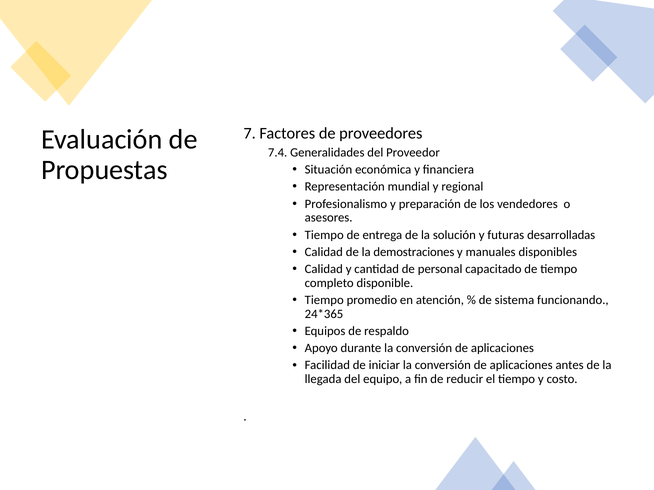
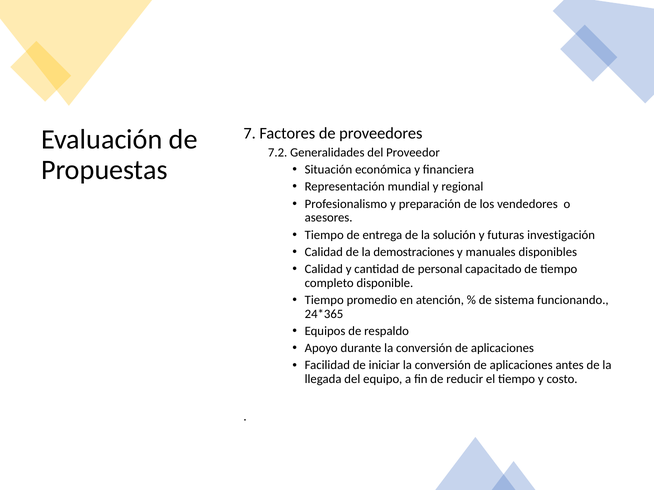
7.4: 7.4 -> 7.2 (278, 153)
desarrolladas: desarrolladas -> investigación (561, 235)
